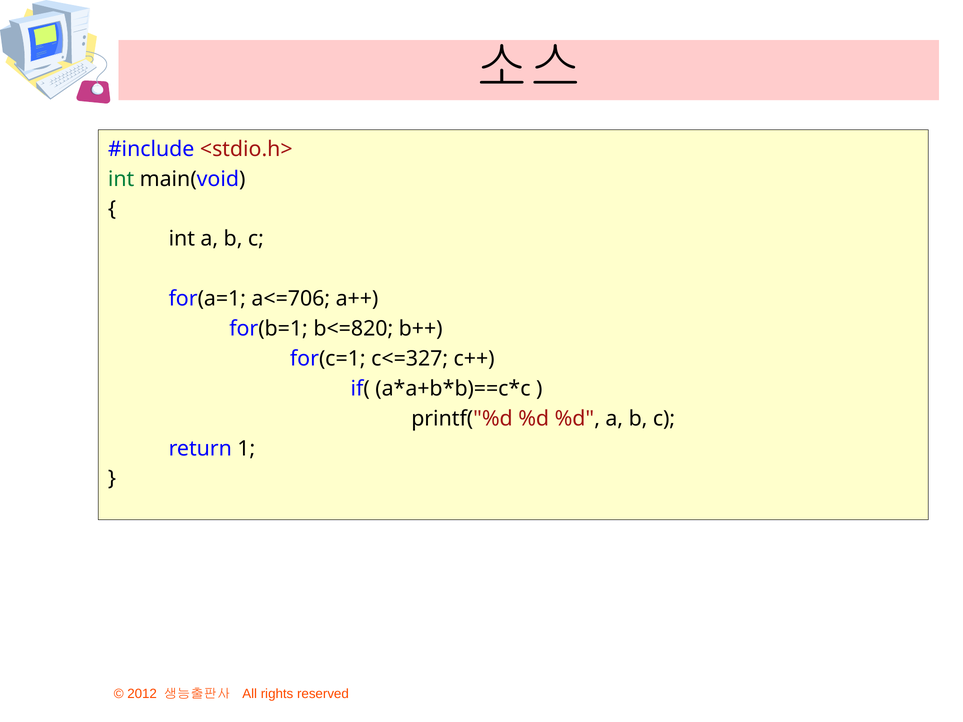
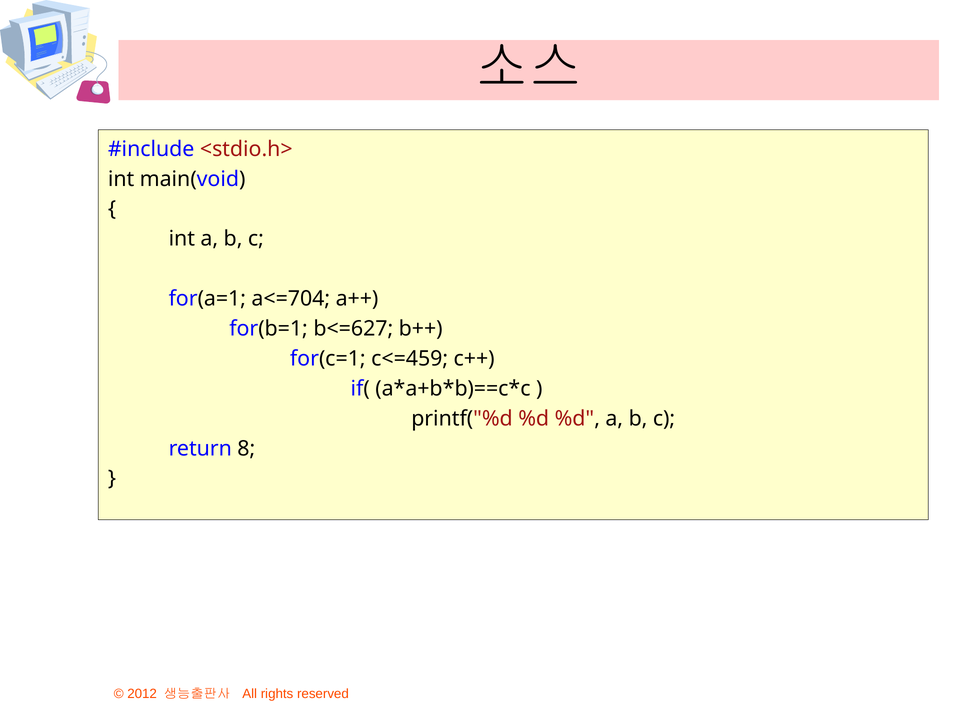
int colour: green -> black (121, 179)
a<=706: a<=706 -> a<=704 (291, 299)
b<=820: b<=820 -> b<=627 (353, 329)
c<=327: c<=327 -> c<=459 (410, 359)
1: 1 -> 8 (246, 449)
